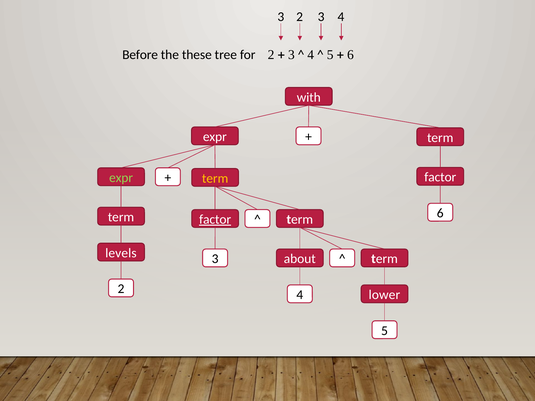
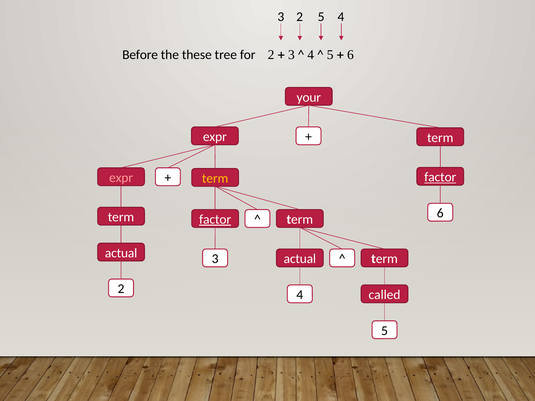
2 3: 3 -> 5 (321, 17)
with: with -> your (309, 97)
factor underline: none -> present (440, 177)
expr colour: light green -> pink (121, 178)
levels: levels -> actual (121, 253)
3 about: about -> actual (300, 259)
lower: lower -> called (384, 295)
